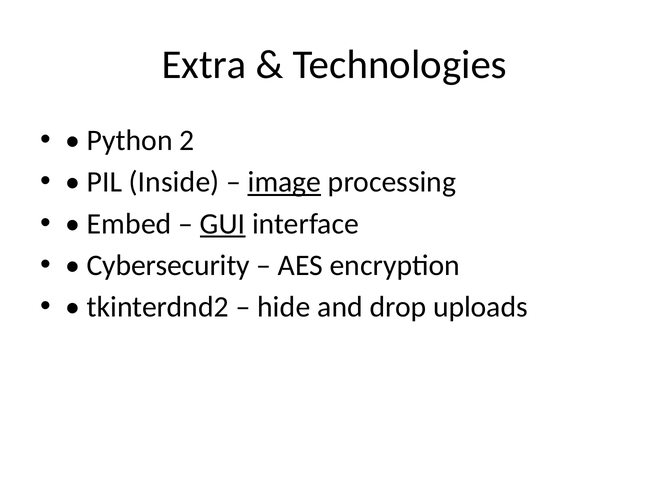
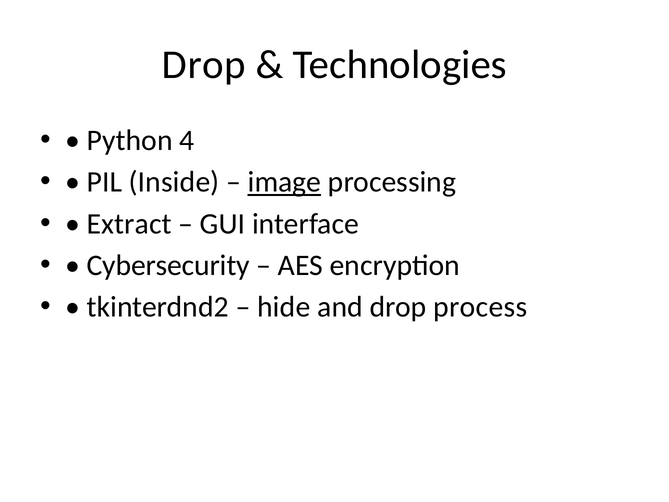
Extra: Extra -> Drop (204, 65)
2: 2 -> 4 (187, 140)
Embed: Embed -> Extract (129, 224)
GUI underline: present -> none (223, 224)
uploads: uploads -> process (480, 307)
